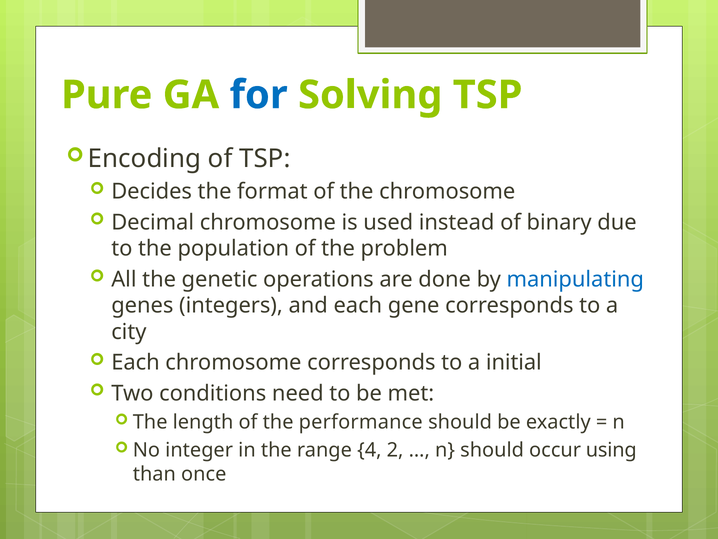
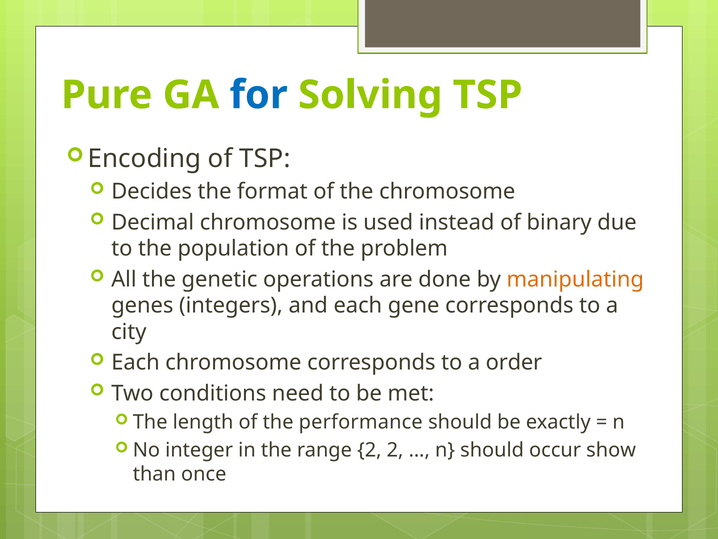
manipulating colour: blue -> orange (575, 279)
initial: initial -> order (514, 362)
range 4: 4 -> 2 (369, 450)
using: using -> show (611, 450)
